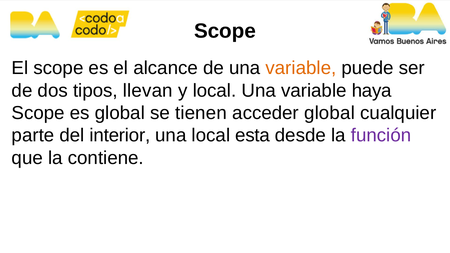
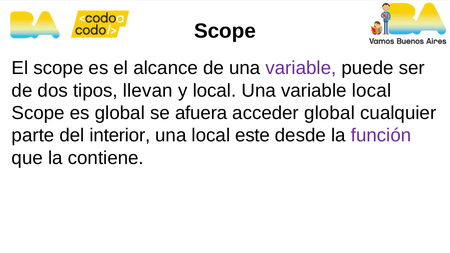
variable colour: orange -> purple (301, 68)
variable haya: haya -> local (372, 91)
tienen: tienen -> afuera (201, 113)
esta: esta -> este (253, 136)
